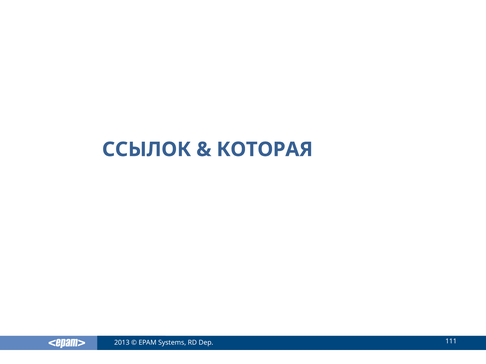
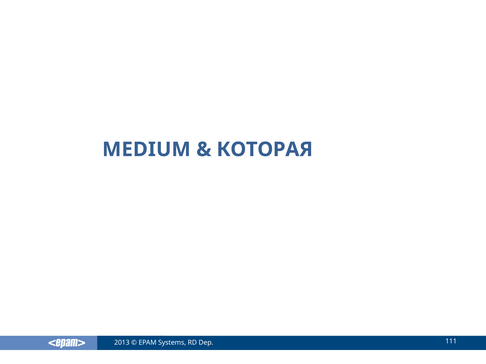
ССЫЛОК: ССЫЛОК -> MEDIUM (146, 150)
